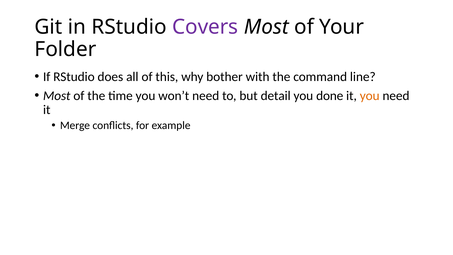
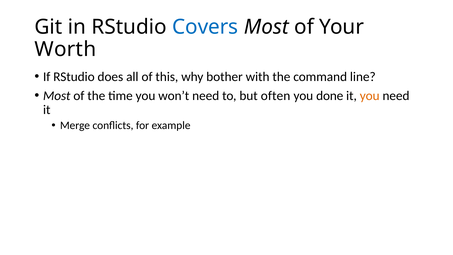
Covers colour: purple -> blue (205, 27)
Folder: Folder -> Worth (65, 49)
detail: detail -> often (276, 96)
